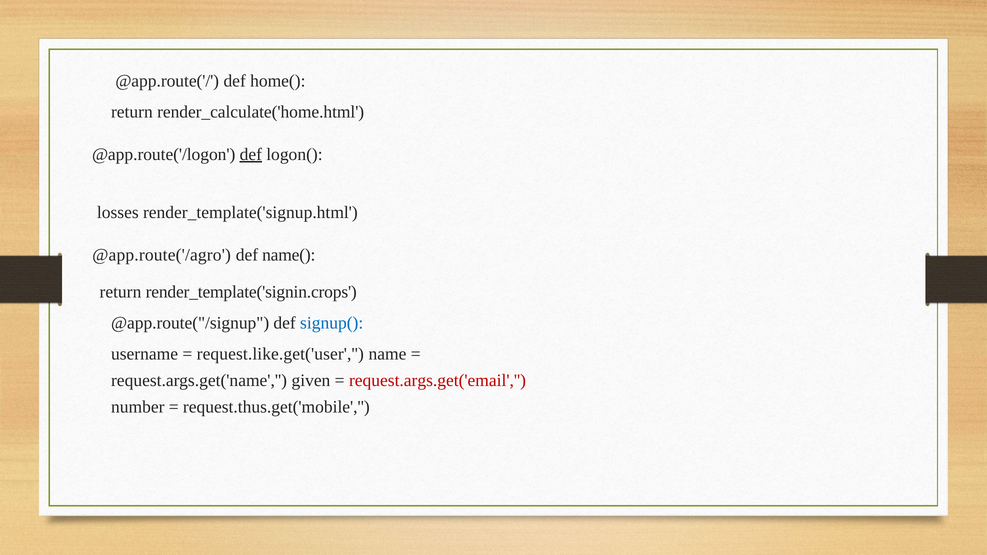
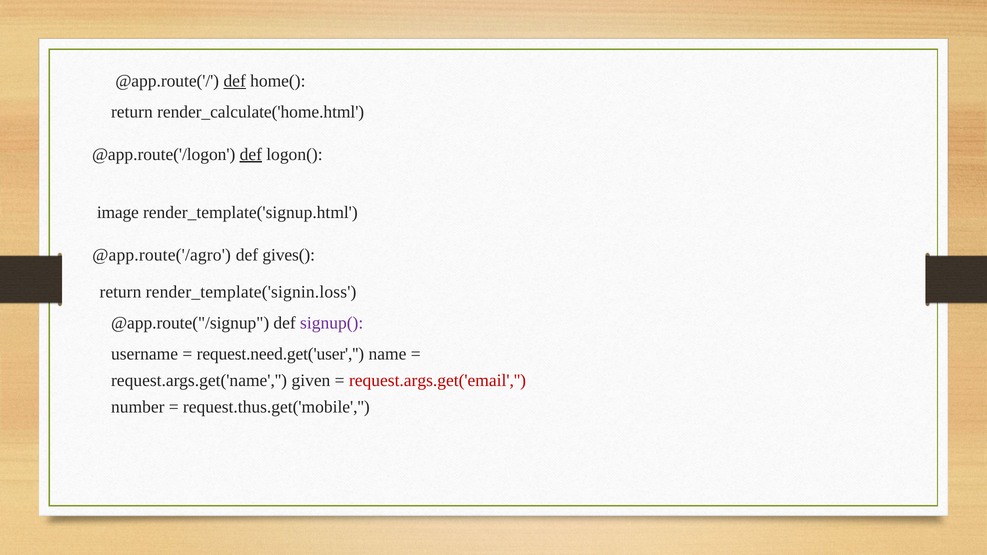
def underline: none -> present (235, 81)
losses: losses -> image (118, 213)
name(: name( -> gives( (289, 255)
render_template('signin.crops: render_template('signin.crops -> render_template('signin.loss (251, 292)
signup( colour: blue -> purple (332, 323)
request.like.get('user: request.like.get('user -> request.need.get('user (280, 354)
